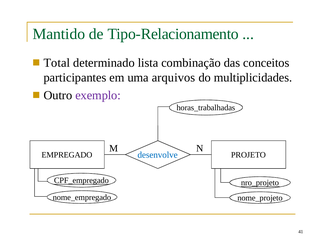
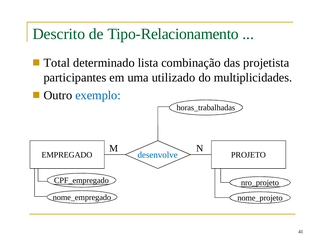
Mantido: Mantido -> Descrito (59, 34)
conceitos: conceitos -> projetista (266, 63)
arquivos: arquivos -> utilizado (174, 78)
exemplo colour: purple -> blue (98, 95)
